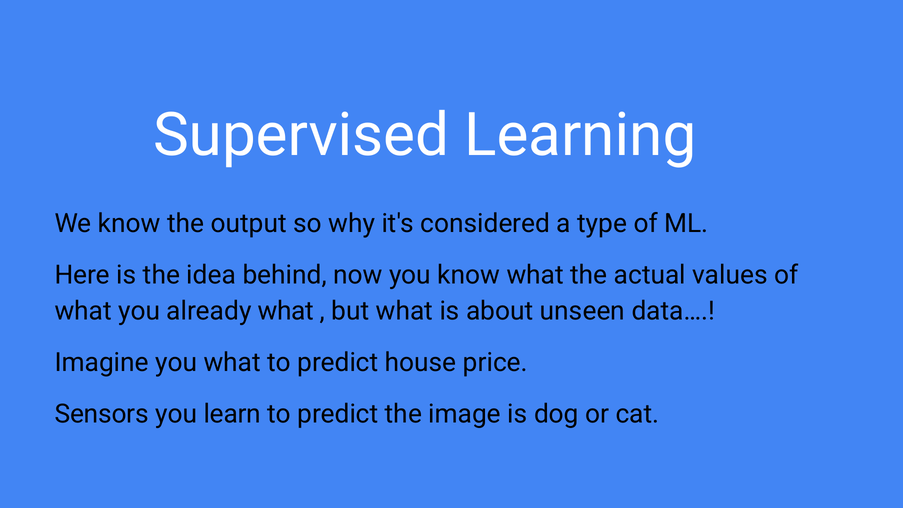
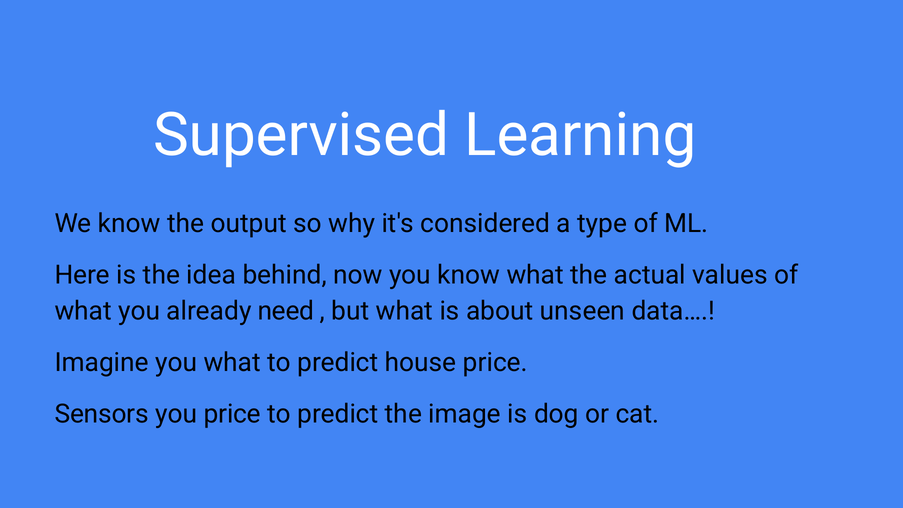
already what: what -> need (286, 311)
you learn: learn -> price (232, 414)
